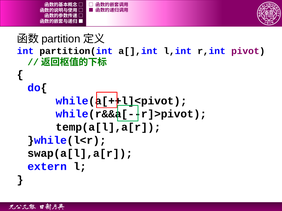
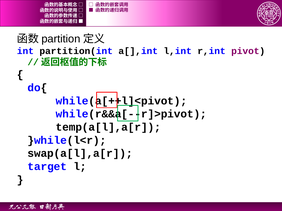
extern: extern -> target (47, 167)
